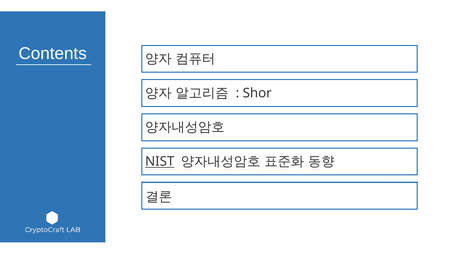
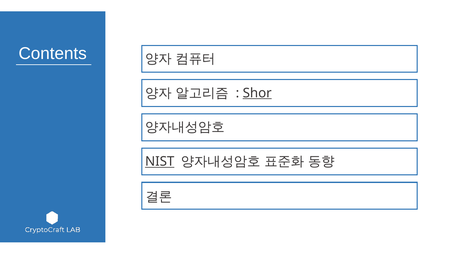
Shor underline: none -> present (257, 93)
